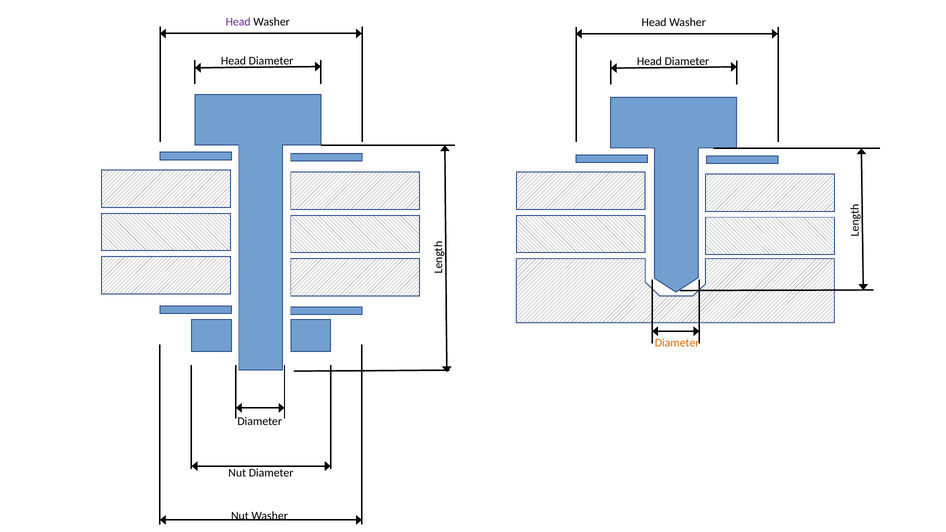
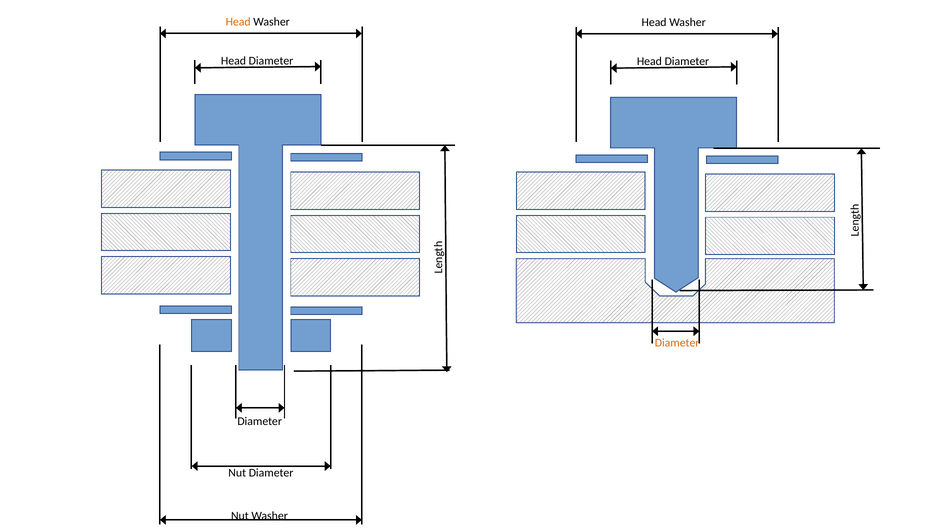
Head colour: purple -> orange (238, 22)
